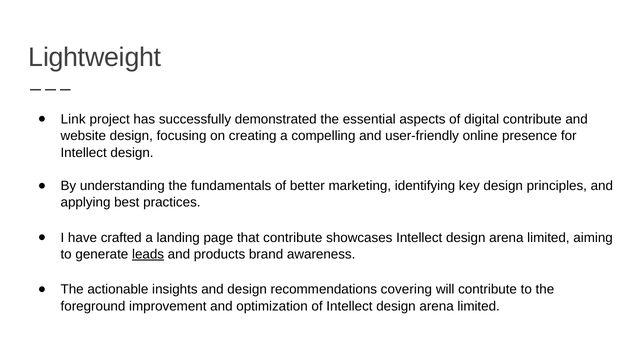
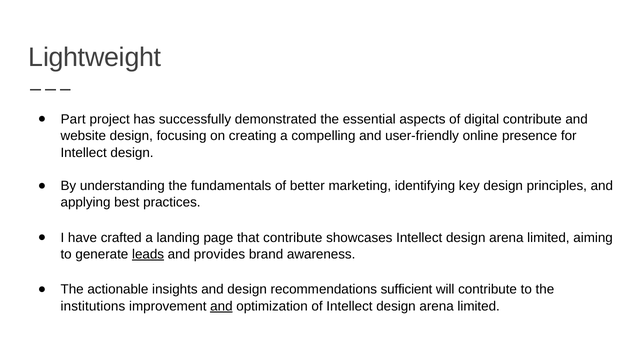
Link: Link -> Part (73, 119)
products: products -> provides (220, 255)
covering: covering -> sufficient (406, 290)
foreground: foreground -> institutions (93, 306)
and underline: none -> present (221, 306)
